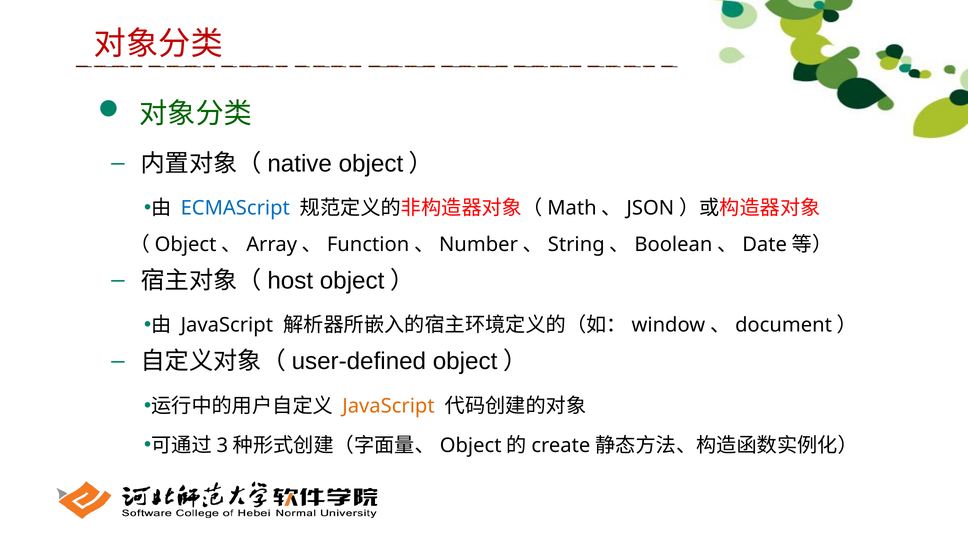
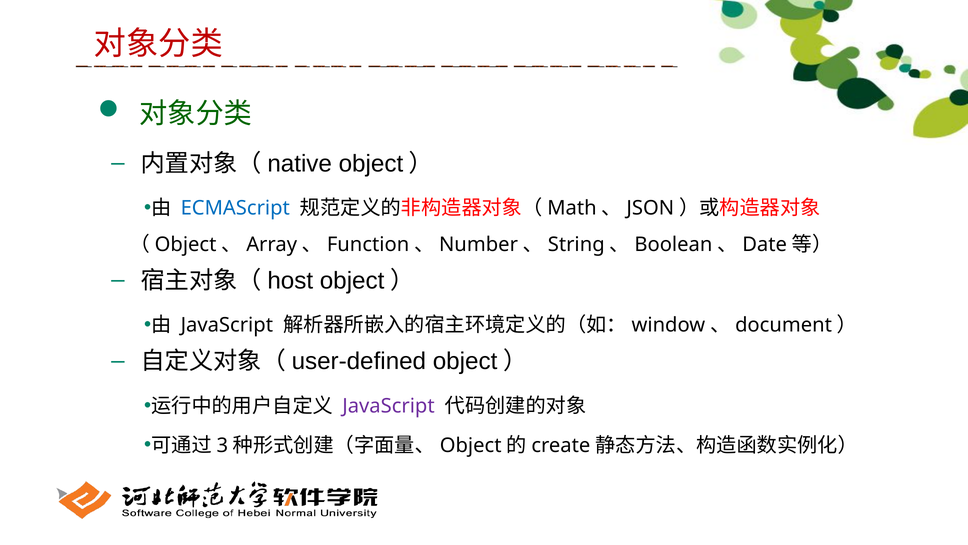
JavaScript colour: orange -> purple (388, 406)
